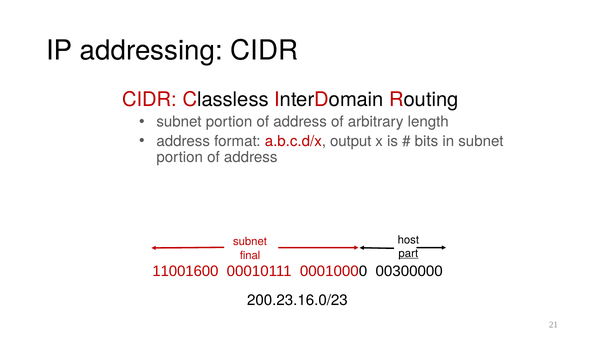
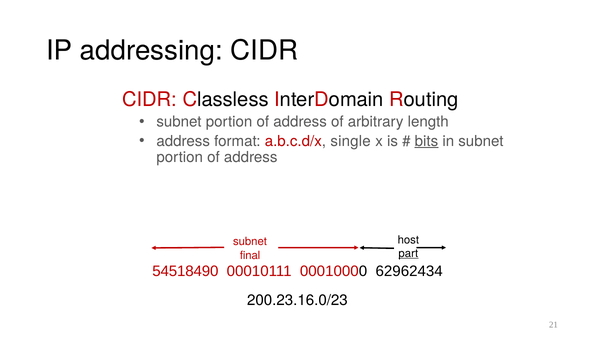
output: output -> single (351, 141)
bits underline: none -> present (426, 141)
11001600: 11001600 -> 54518490 (185, 271)
00300000: 00300000 -> 62962434 (409, 271)
